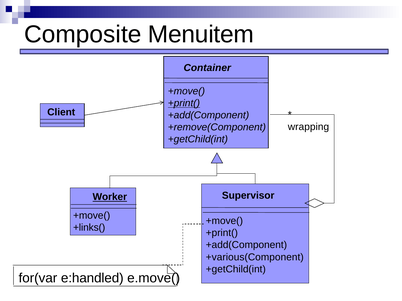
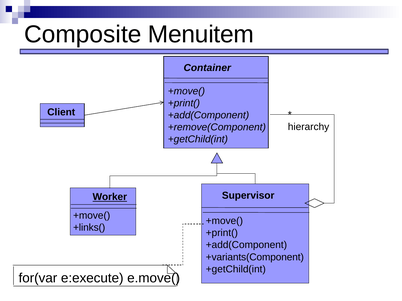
+print( underline: present -> none (184, 103)
wrapping: wrapping -> hierarchy (309, 127)
+various(Component: +various(Component -> +variants(Component (255, 257)
e:handled: e:handled -> e:execute (92, 279)
